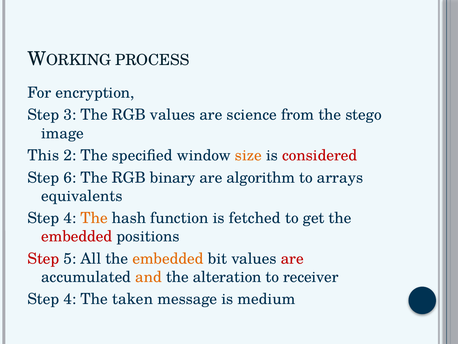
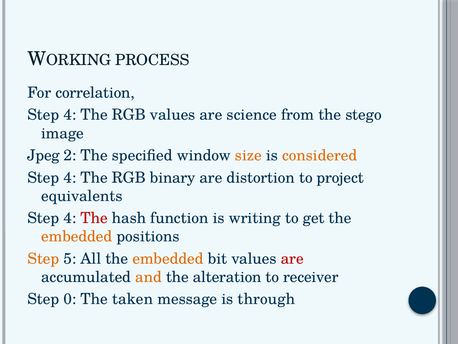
encryption: encryption -> correlation (95, 93)
3: 3 -> 4 (70, 115)
This: This -> Jpeg (43, 155)
considered colour: red -> orange (320, 155)
6: 6 -> 4 (70, 177)
algorithm: algorithm -> distortion (261, 177)
arrays: arrays -> project (340, 177)
The colour: orange -> red (94, 218)
fetched: fetched -> writing (255, 218)
embedded colour: red -> orange (77, 236)
Step colour: red -> orange (43, 258)
4: 4 -> 0 (70, 299)
medium: medium -> through (266, 299)
